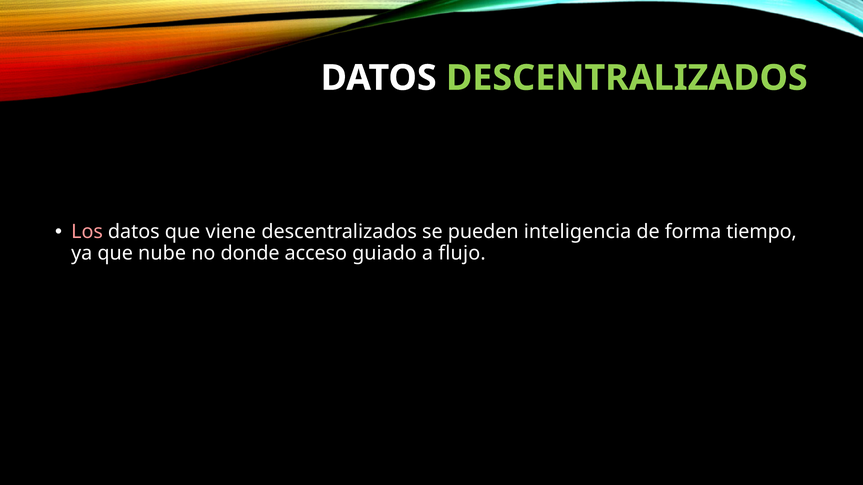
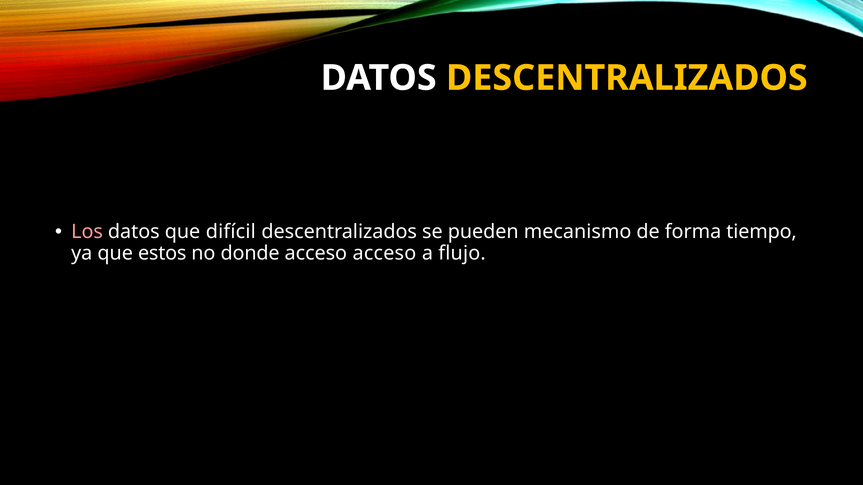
DESCENTRALIZADOS colour: light green -> yellow (627, 78)
viene: viene -> difícil (231, 232)
inteligencia: inteligencia -> mecanismo (578, 232)
nube: nube -> estos (162, 254)
acceso guiado: guiado -> acceso (384, 254)
